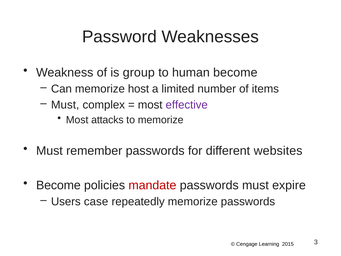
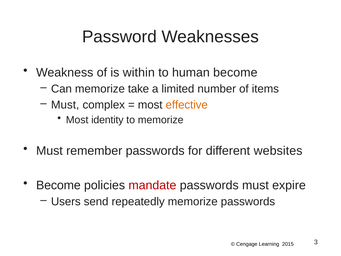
group: group -> within (139, 72)
host: host -> take (138, 89)
effective colour: purple -> orange (187, 105)
attacks: attacks -> identity (107, 120)
case: case -> send (96, 202)
